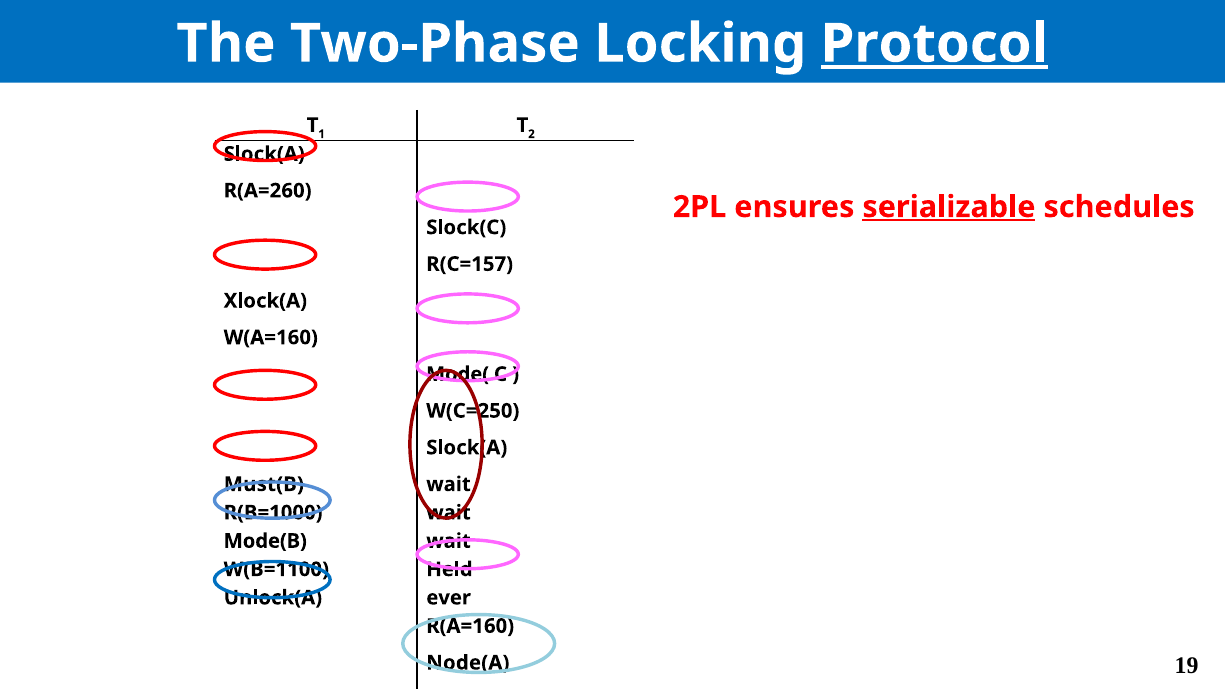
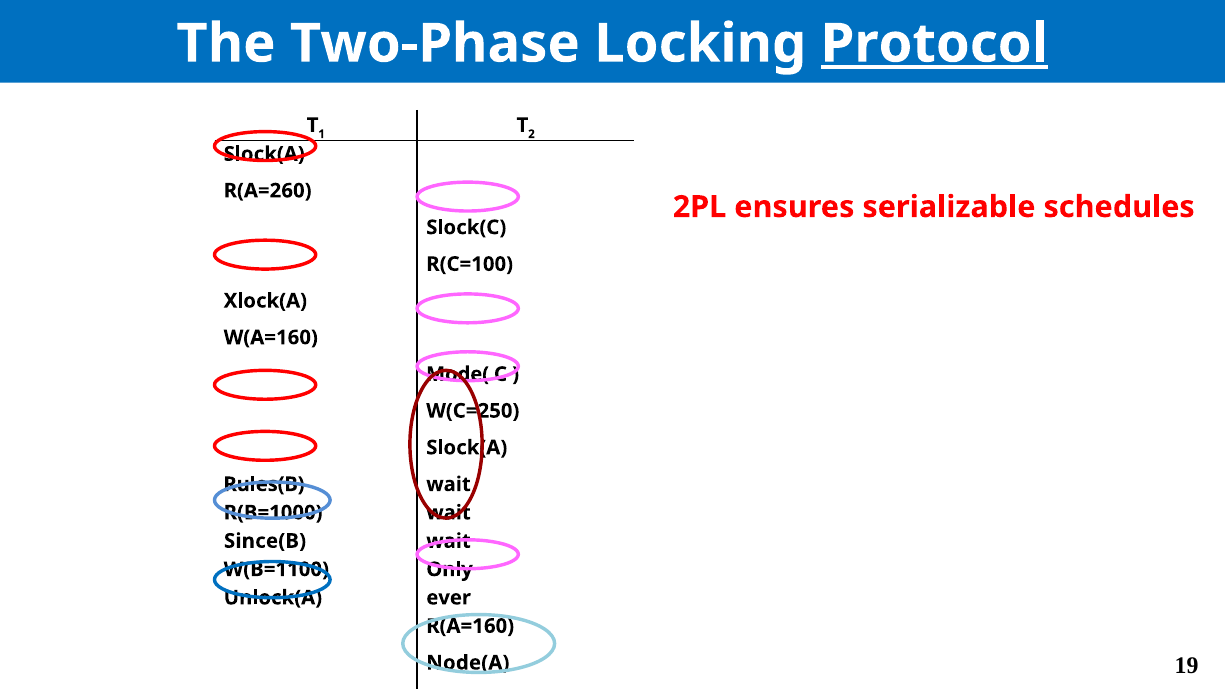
serializable underline: present -> none (949, 207)
R(C=157: R(C=157 -> R(C=100 (470, 264)
Must(B: Must(B -> Rules(B (264, 484)
Mode(B: Mode(B -> Since(B (265, 541)
Held: Held -> Only (450, 569)
